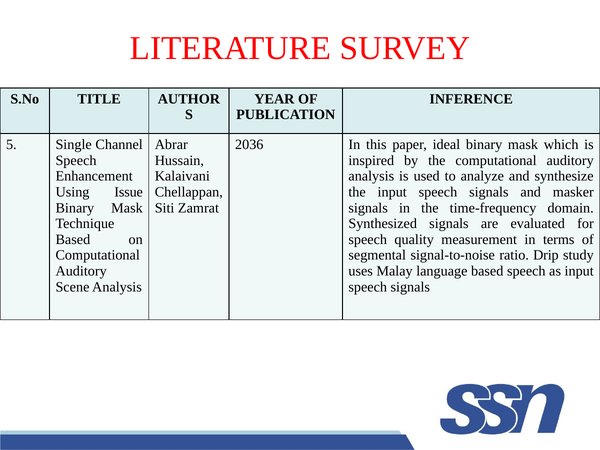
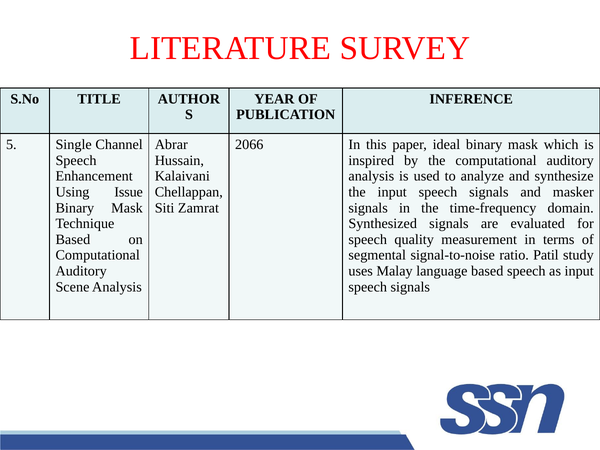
2036: 2036 -> 2066 (249, 145)
Drip: Drip -> Patil (546, 255)
